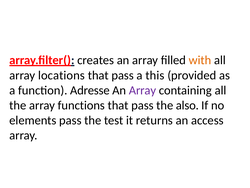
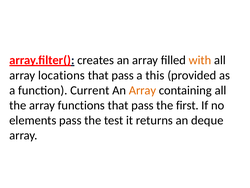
Adresse: Adresse -> Current (90, 90)
Array colour: purple -> orange (143, 90)
also: also -> first (187, 105)
access: access -> deque (207, 120)
